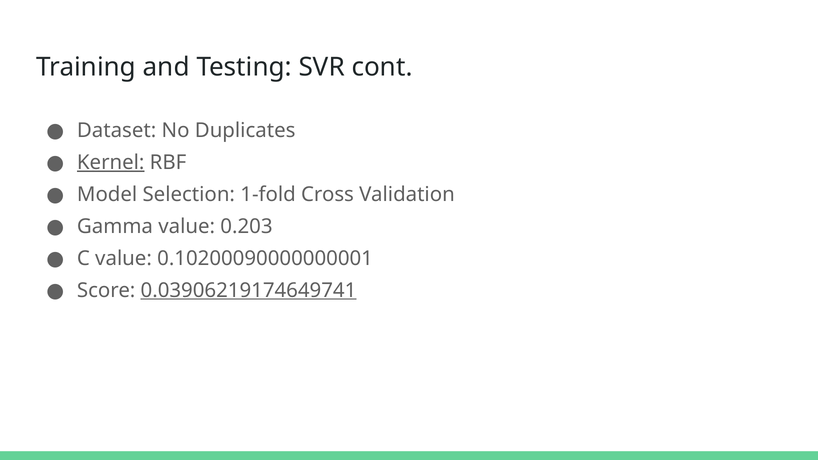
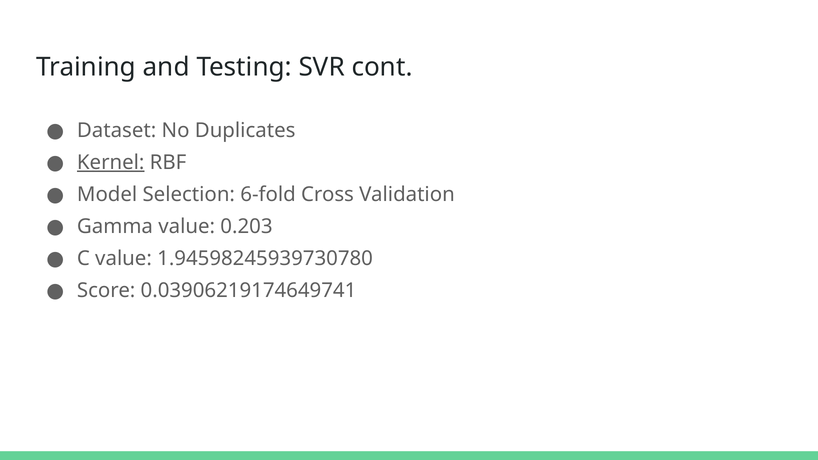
1-fold: 1-fold -> 6-fold (268, 194)
0.10200090000000001: 0.10200090000000001 -> 1.94598245939730780 (265, 258)
0.03906219174649741 underline: present -> none (248, 290)
